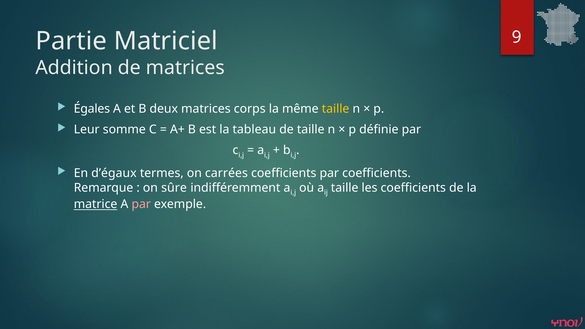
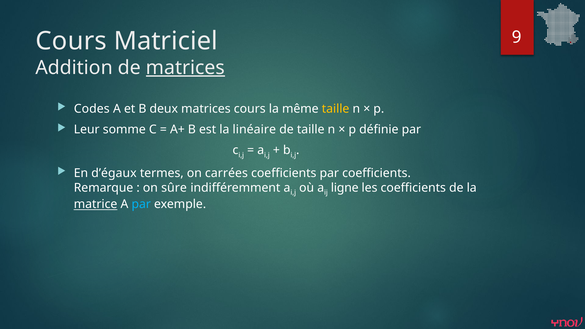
Partie: Partie -> Cours (71, 41)
matrices underline: none -> present (185, 68)
Égales: Égales -> Codes (92, 109)
matrices corps: corps -> cours (250, 109)
tableau: tableau -> linéaire (254, 130)
taille: taille -> ligne (345, 188)
par colour: pink -> light blue (141, 204)
